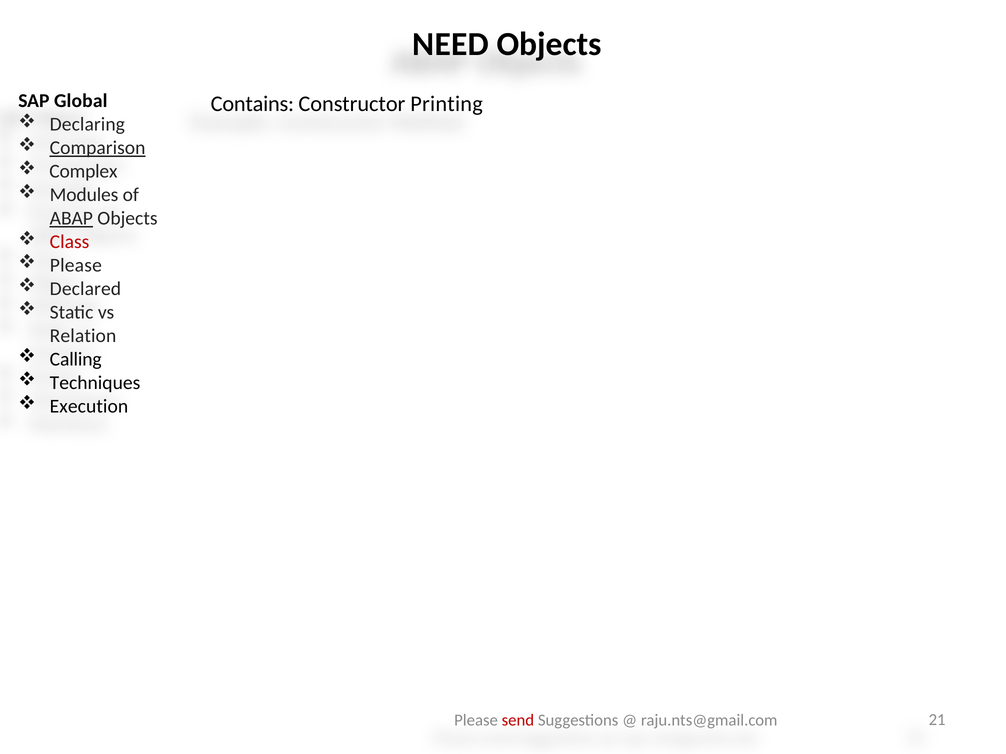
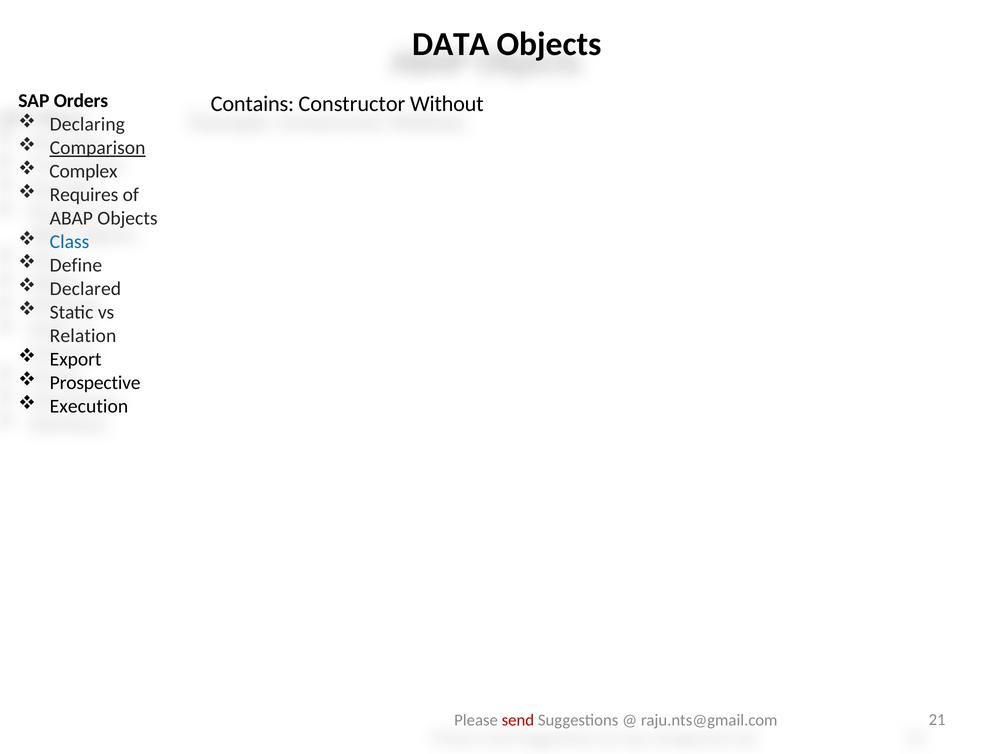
NEED: NEED -> DATA (451, 44)
Global: Global -> Orders (81, 101)
Printing: Printing -> Without (447, 104)
Modules: Modules -> Requires (84, 195)
ABAP underline: present -> none (71, 218)
Class colour: red -> blue (70, 242)
Please: Please -> Define (76, 265)
Calling: Calling -> Export (76, 359)
Techniques: Techniques -> Prospective (95, 383)
